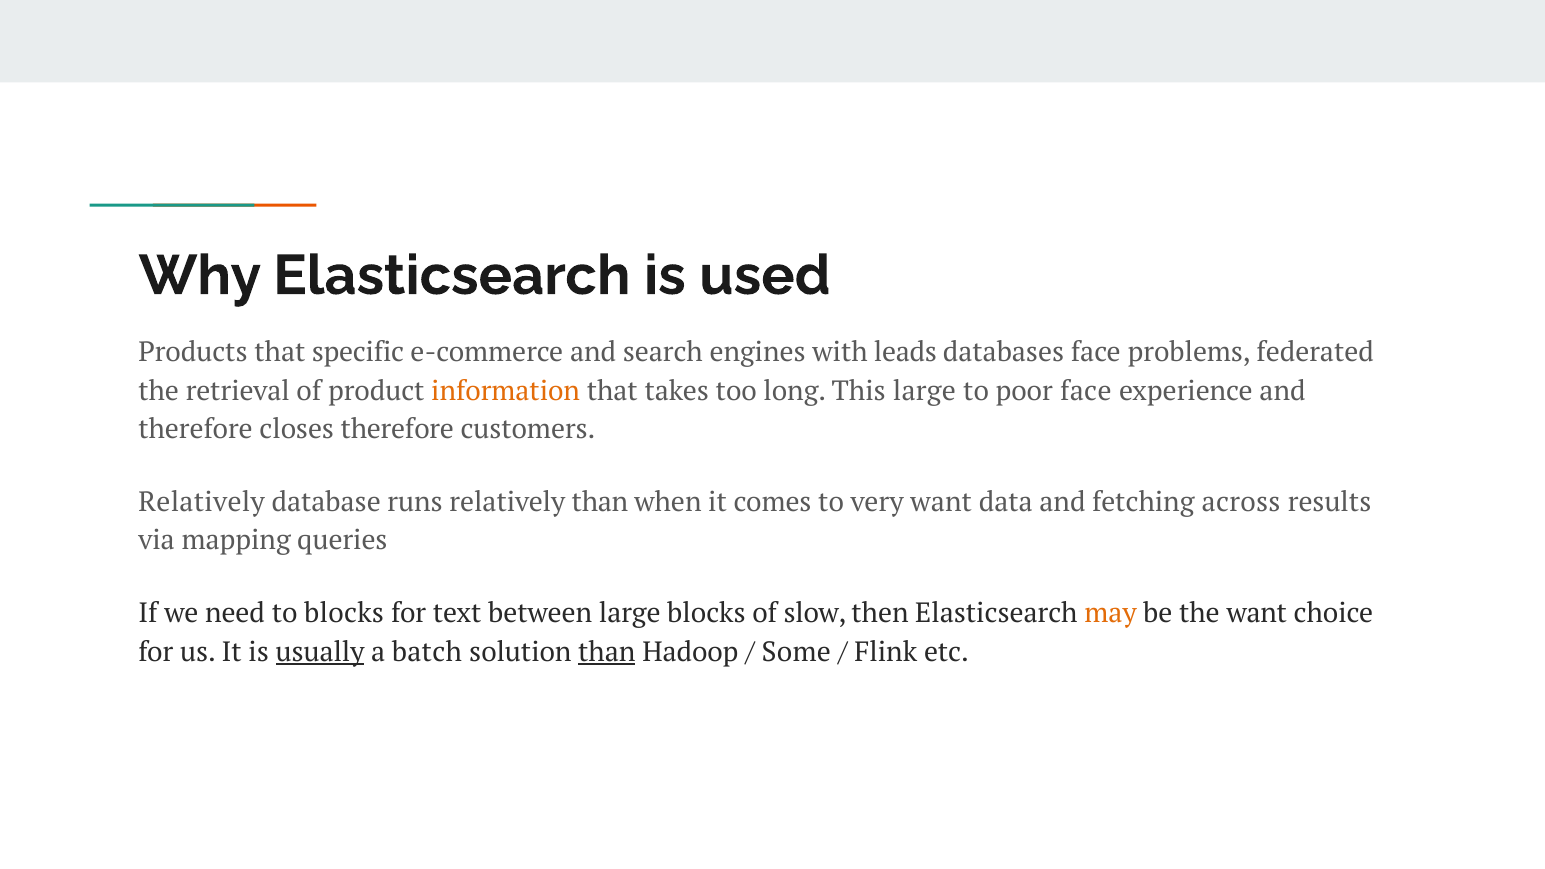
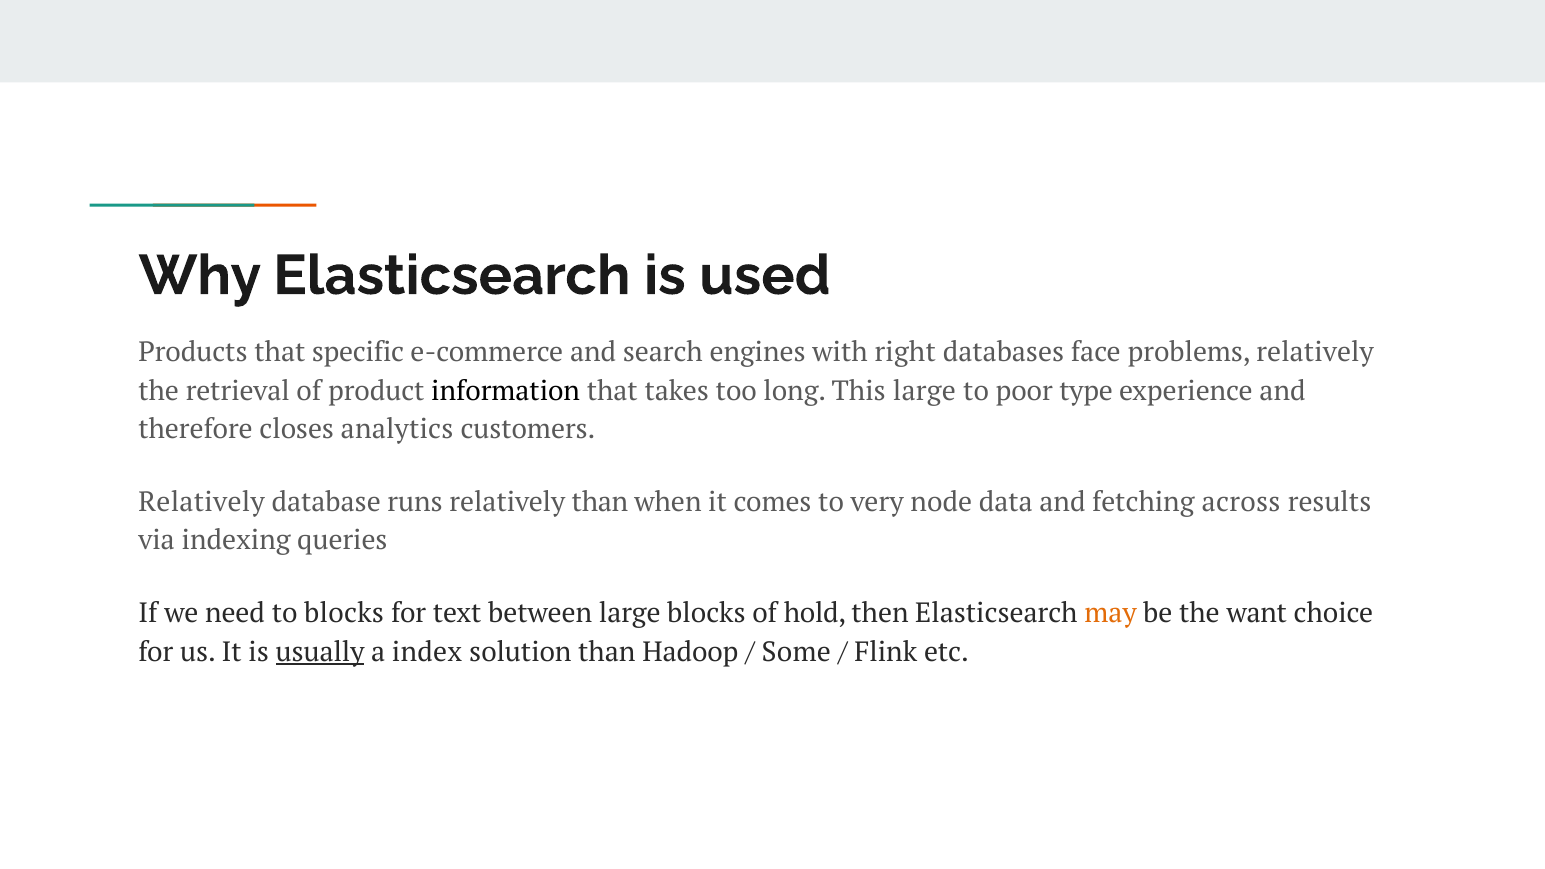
leads: leads -> right (905, 352)
problems federated: federated -> relatively (1315, 352)
information colour: orange -> black (506, 391)
poor face: face -> type (1086, 391)
closes therefore: therefore -> analytics (397, 429)
very want: want -> node (941, 502)
mapping: mapping -> indexing (236, 541)
slow: slow -> hold (815, 614)
batch: batch -> index (427, 652)
than underline: present -> none (607, 652)
